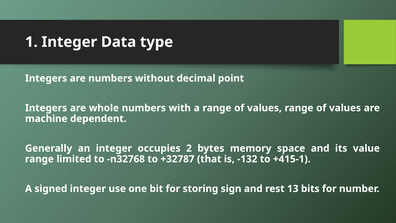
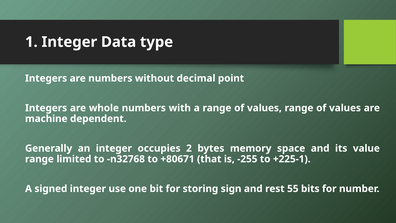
+32787: +32787 -> +80671 (177, 159)
-132: -132 -> -255 (247, 159)
+415-1: +415-1 -> +225-1 (292, 159)
13: 13 -> 55 (293, 189)
